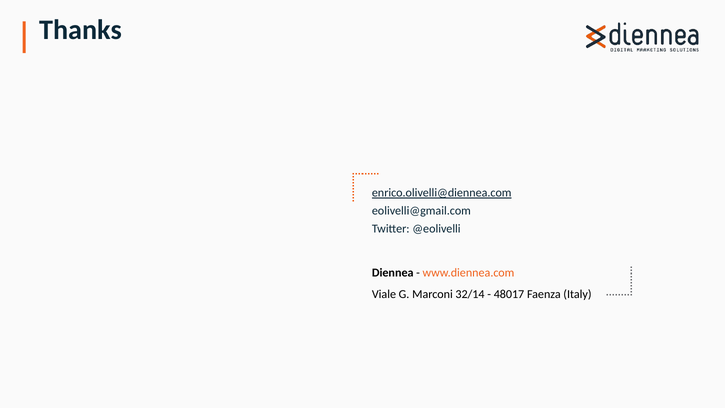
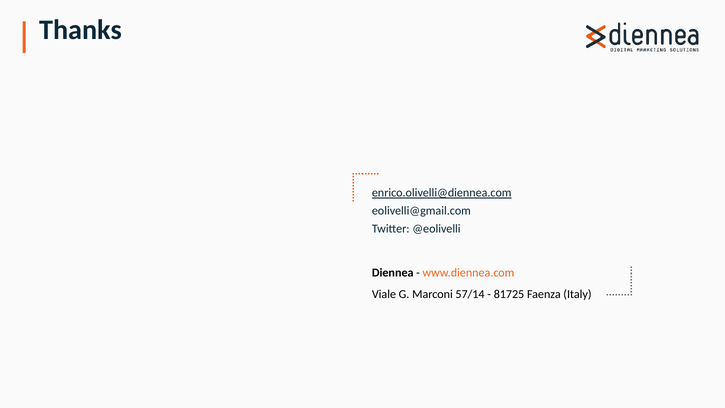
32/14: 32/14 -> 57/14 (470, 294)
48017: 48017 -> 81725 (509, 294)
